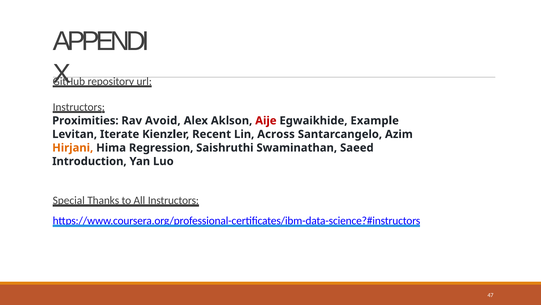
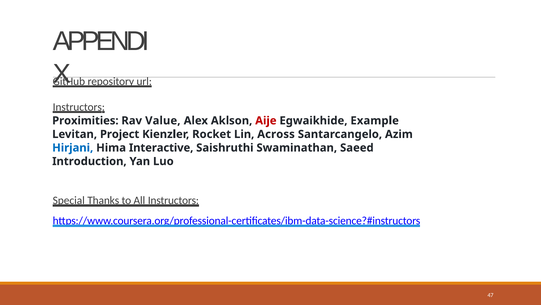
Avoid: Avoid -> Value (163, 120)
Iterate: Iterate -> Project (120, 134)
Recent: Recent -> Rocket (212, 134)
Hirjani colour: orange -> blue (73, 147)
Regression: Regression -> Interactive (161, 147)
